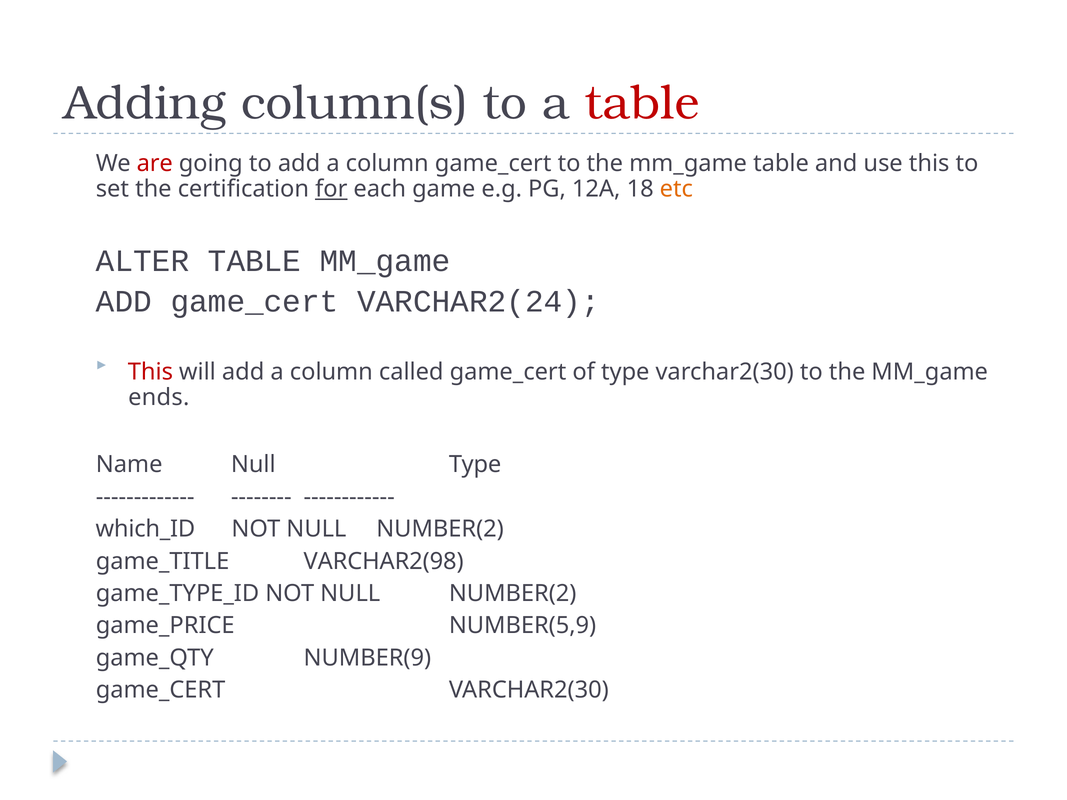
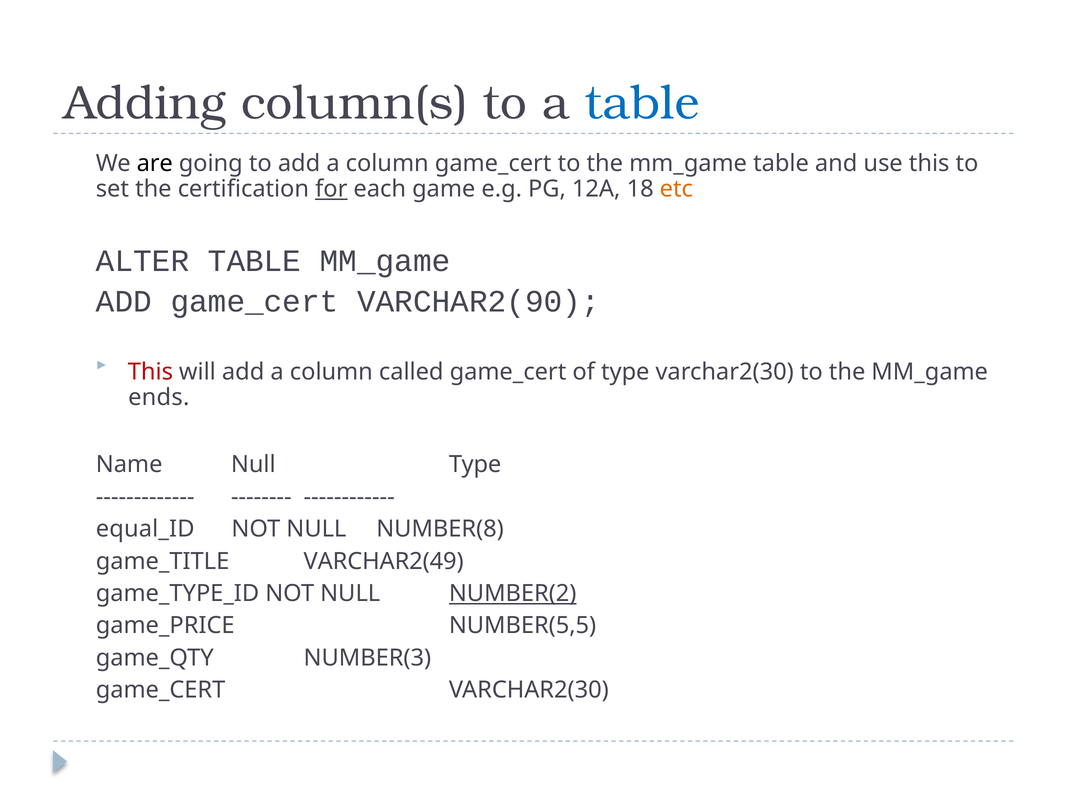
table colour: red -> blue (642, 103)
are colour: red -> black (155, 163)
VARCHAR2(24: VARCHAR2(24 -> VARCHAR2(90 (478, 302)
which_ID: which_ID -> equal_ID (145, 529)
NUMBER(2: NUMBER(2 -> NUMBER(8 (440, 529)
VARCHAR2(98: VARCHAR2(98 -> VARCHAR2(49 (384, 561)
NUMBER(2 underline: none -> present (513, 594)
NUMBER(5,9: NUMBER(5,9 -> NUMBER(5,5 (523, 626)
NUMBER(9: NUMBER(9 -> NUMBER(3 (367, 658)
